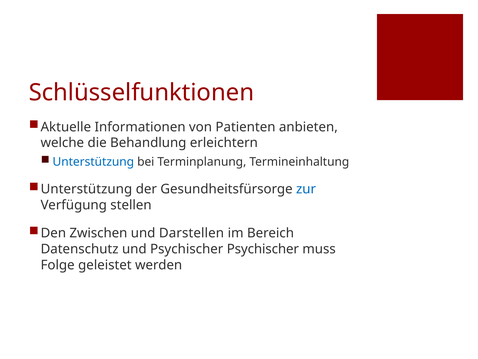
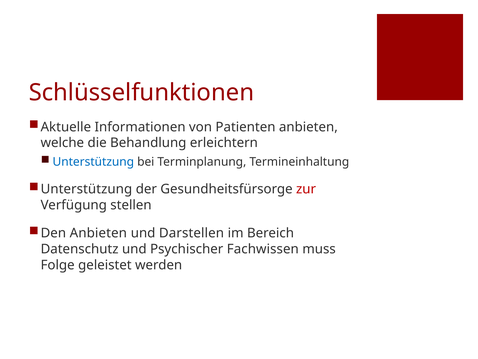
zur colour: blue -> red (306, 189)
Den Zwischen: Zwischen -> Anbieten (98, 233)
Psychischer Psychischer: Psychischer -> Fachwissen (263, 249)
